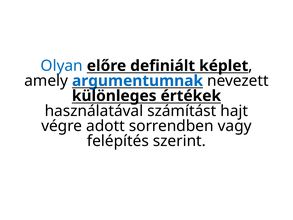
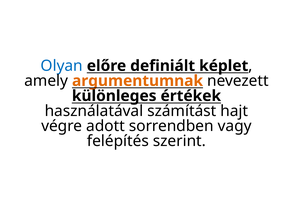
argumentumnak colour: blue -> orange (138, 81)
